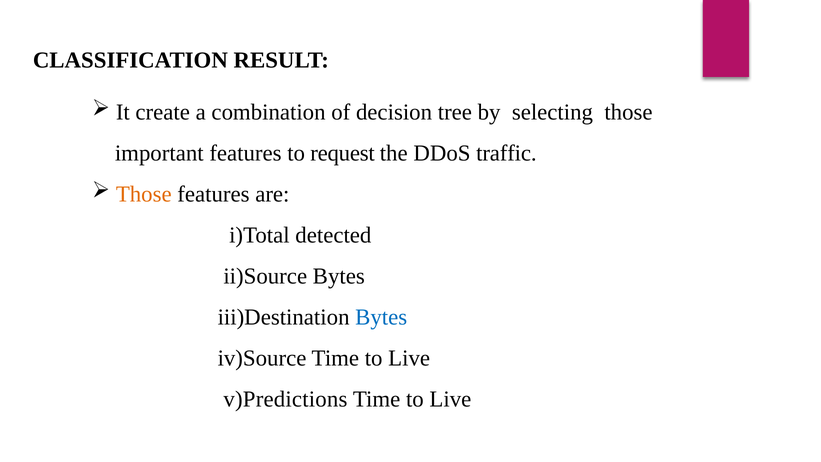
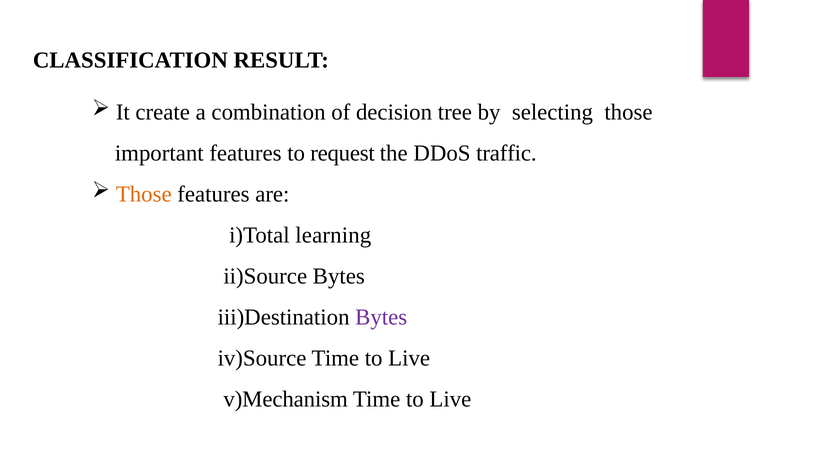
detected: detected -> learning (333, 235)
Bytes colour: blue -> purple (381, 317)
v)Predictions: v)Predictions -> v)Mechanism (286, 399)
